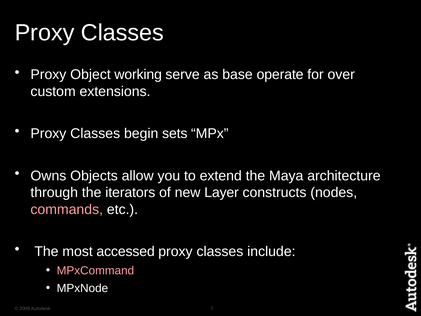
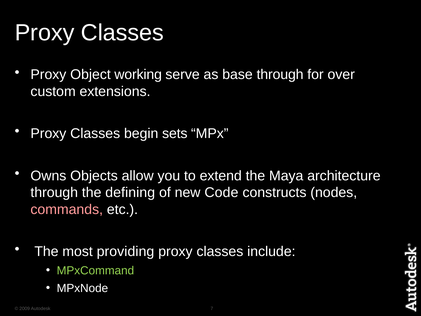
base operate: operate -> through (280, 75)
iterators: iterators -> defining (130, 192)
Layer: Layer -> Code (221, 192)
accessed: accessed -> providing (125, 251)
MPxCommand colour: pink -> light green (95, 271)
